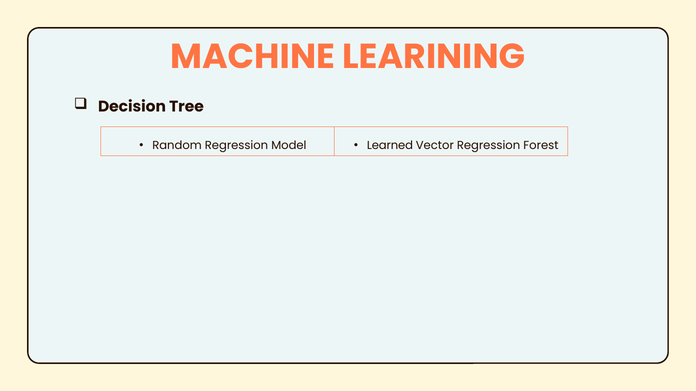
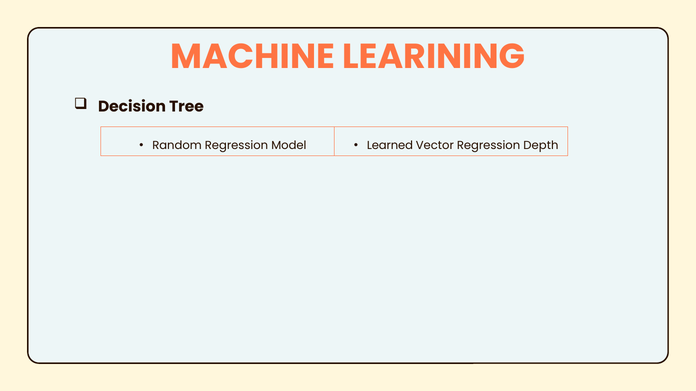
Forest: Forest -> Depth (541, 146)
